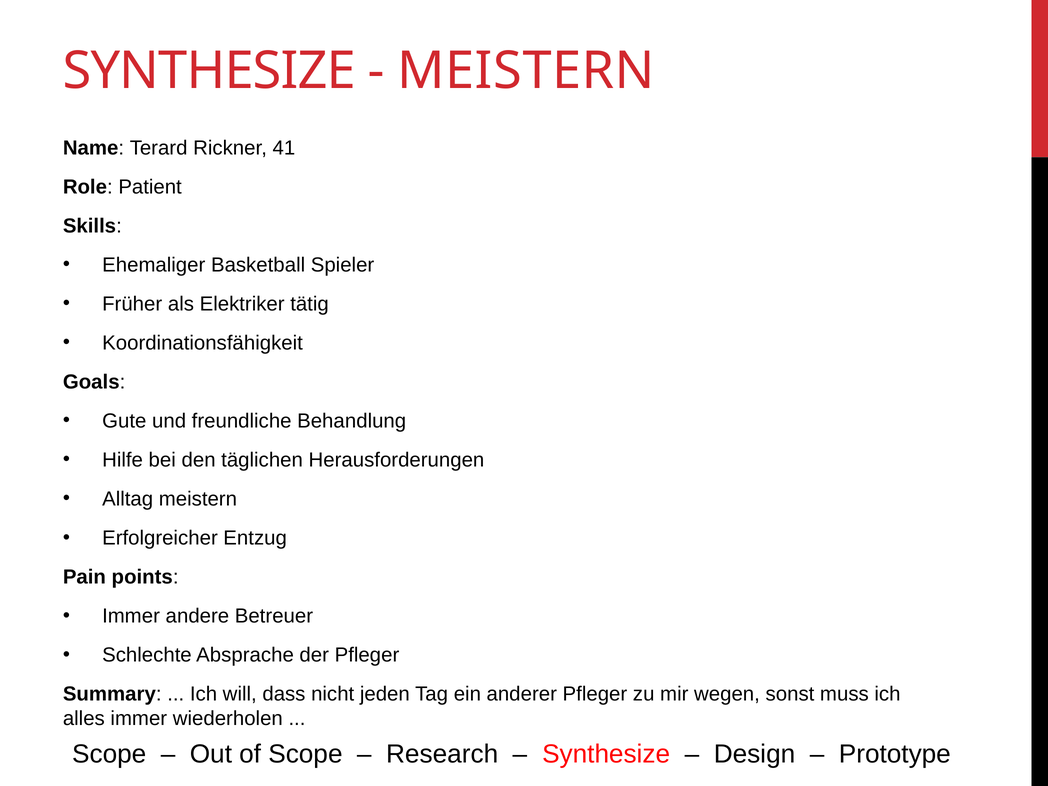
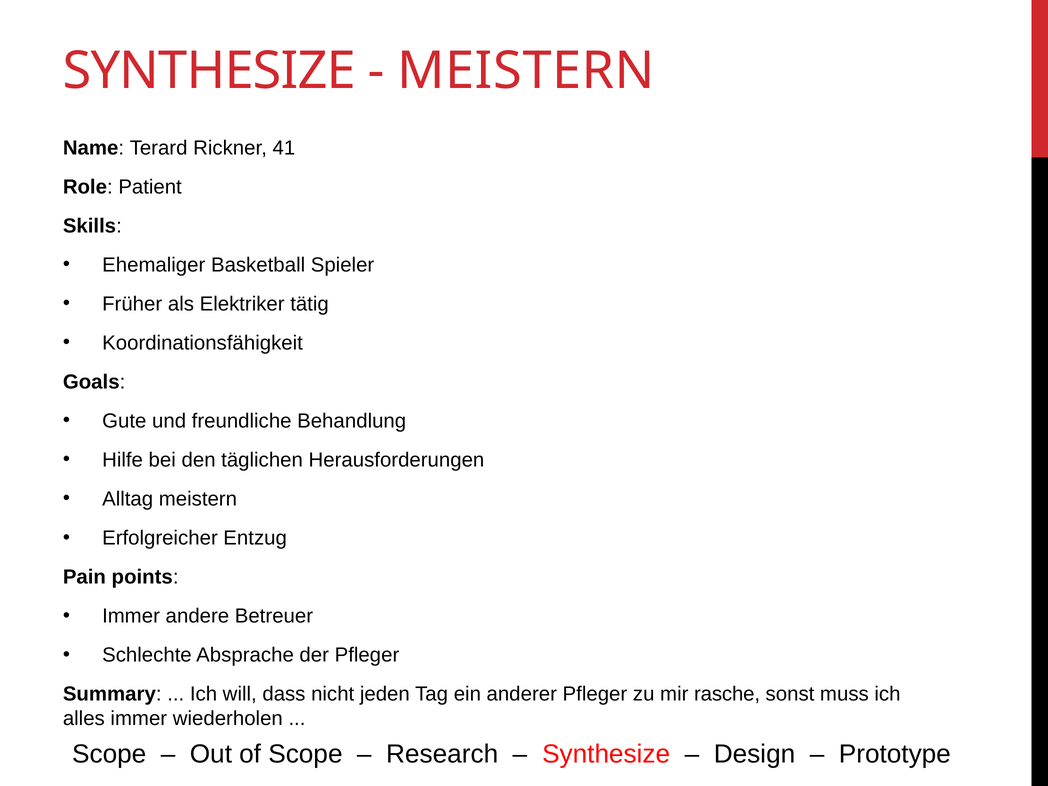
wegen: wegen -> rasche (727, 694)
